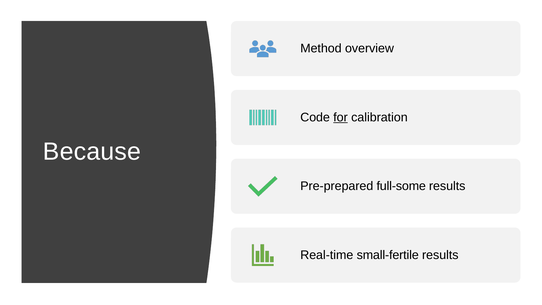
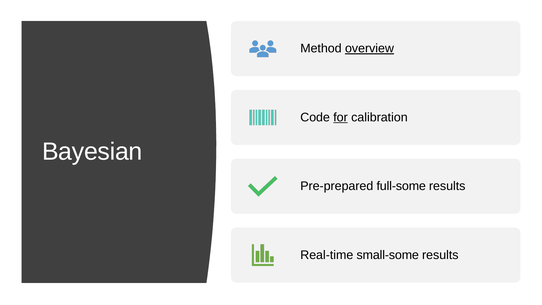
overview underline: none -> present (369, 48)
Because: Because -> Bayesian (92, 151)
small-fertile: small-fertile -> small-some (388, 255)
